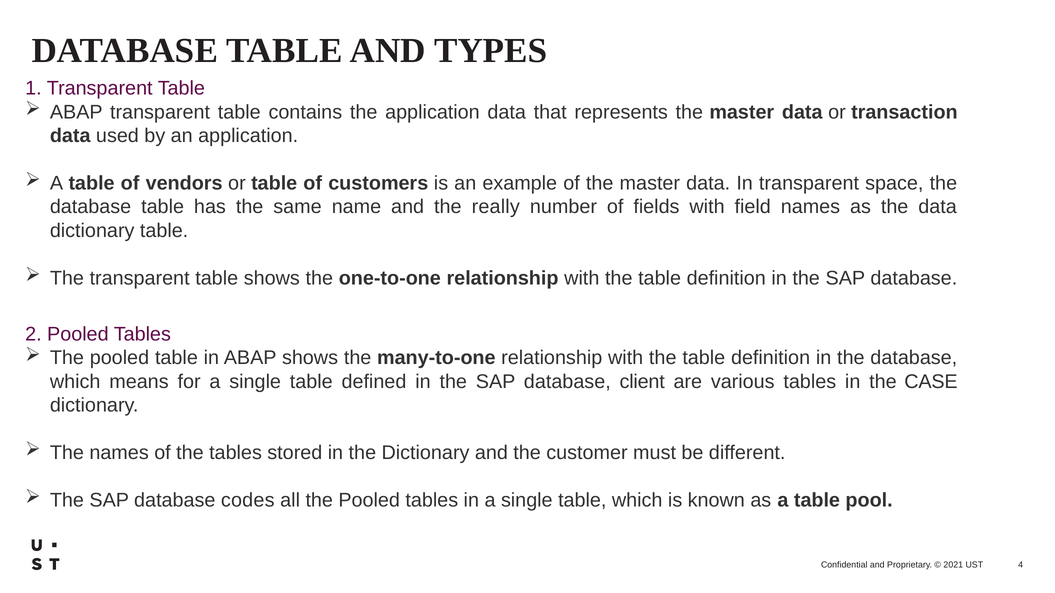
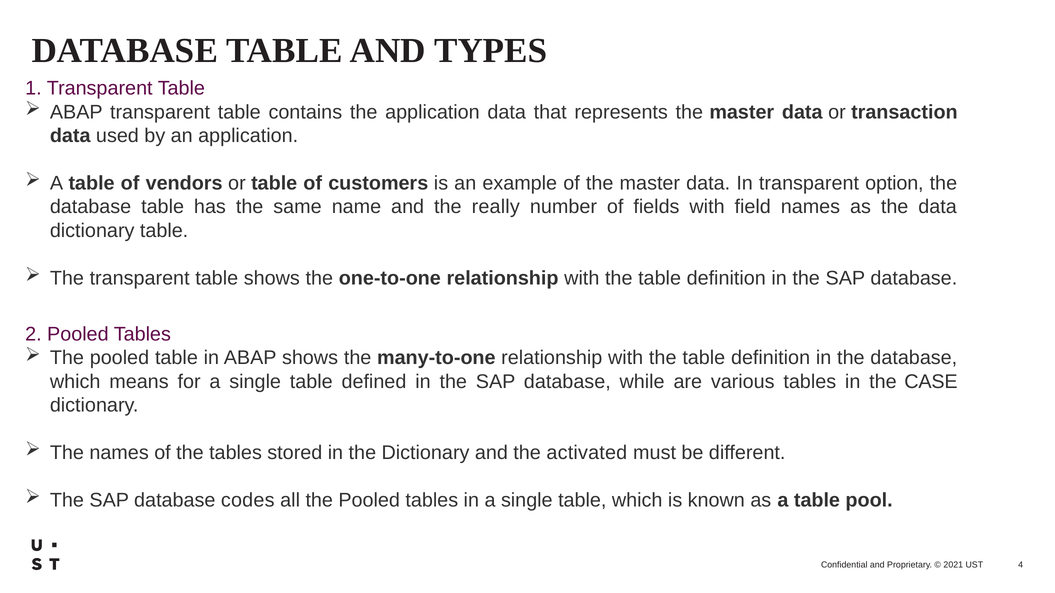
space: space -> option (894, 183)
client: client -> while (642, 382)
customer: customer -> activated (587, 453)
